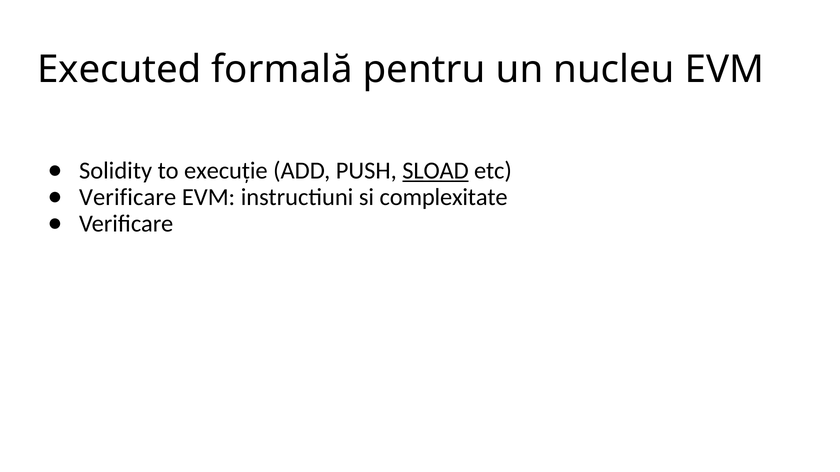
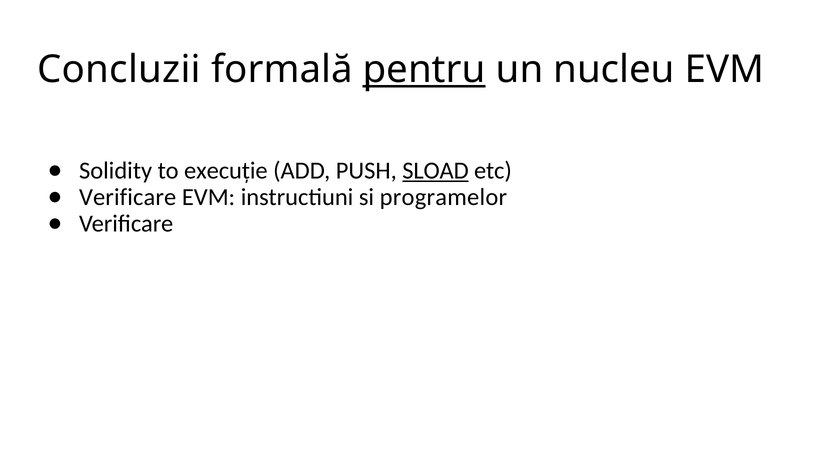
Executed: Executed -> Concluzii (119, 70)
pentru underline: none -> present (424, 70)
complexitate: complexitate -> programelor (443, 197)
